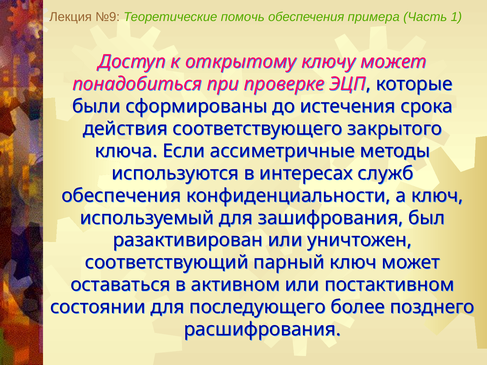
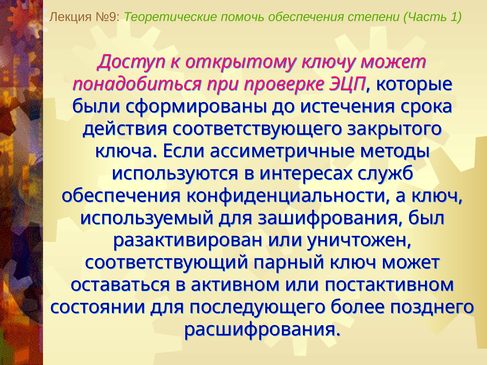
примера: примера -> степени (374, 17)
